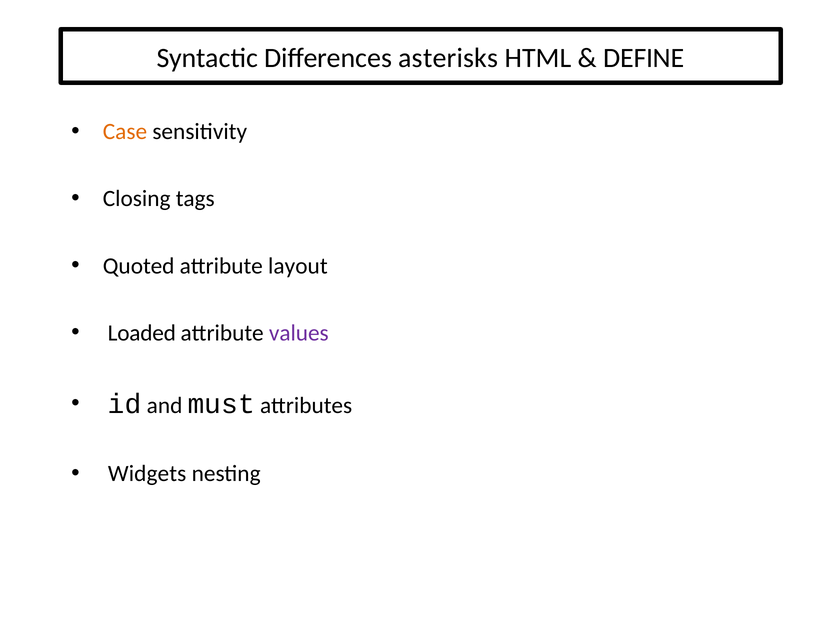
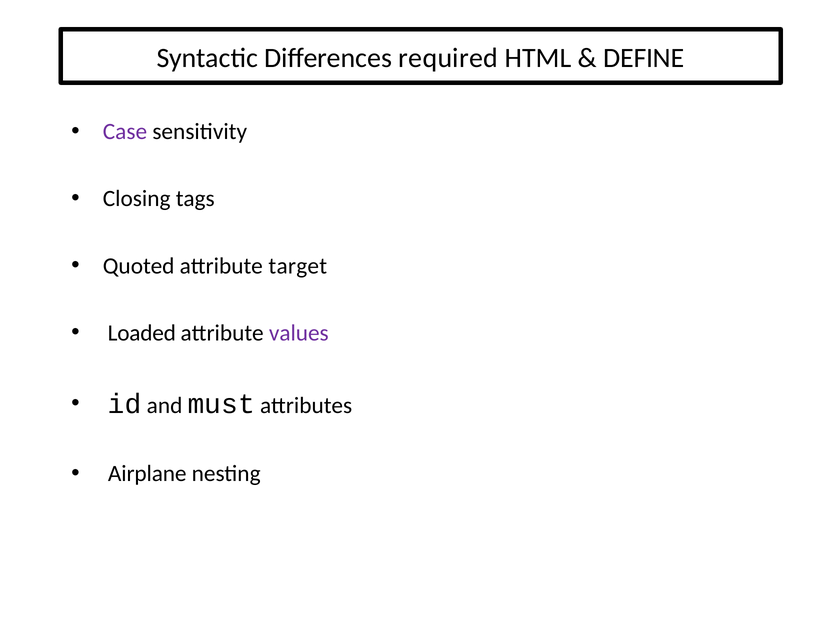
asterisks: asterisks -> required (448, 58)
Case colour: orange -> purple (125, 132)
layout: layout -> target (298, 266)
Widgets: Widgets -> Airplane (147, 474)
